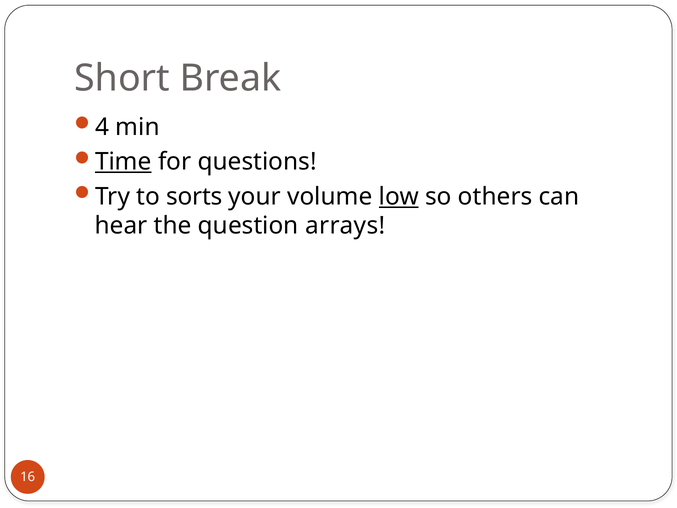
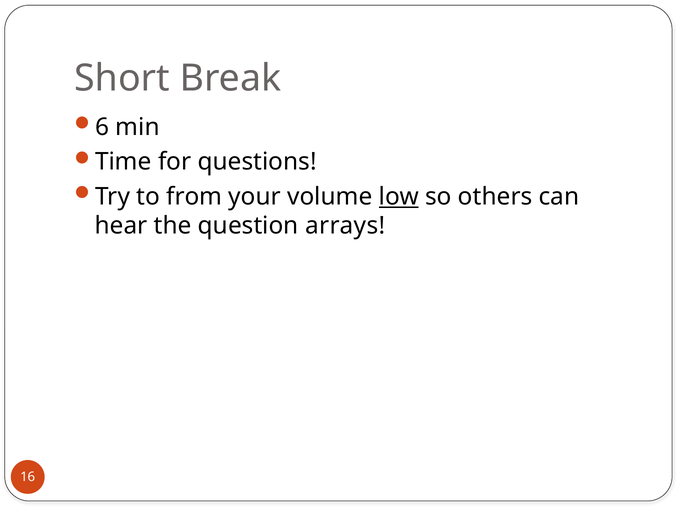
4: 4 -> 6 (102, 127)
Time underline: present -> none (123, 162)
sorts: sorts -> from (194, 196)
